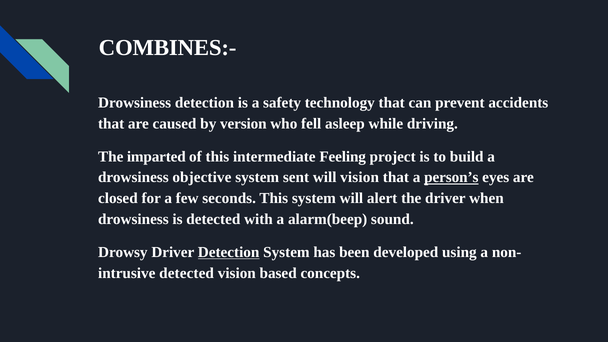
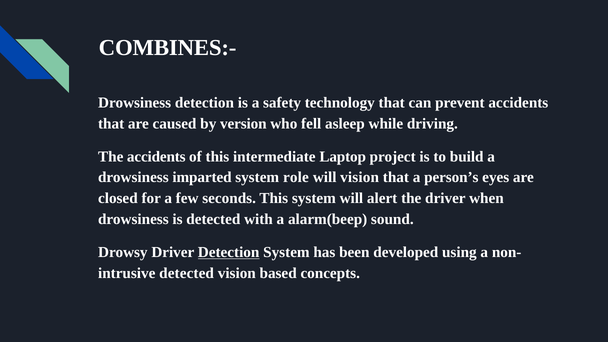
The imparted: imparted -> accidents (156, 157)
Feeling: Feeling -> Laptop (343, 157)
objective: objective -> imparted (202, 177)
sent: sent -> role (296, 177)
person’s underline: present -> none (451, 177)
